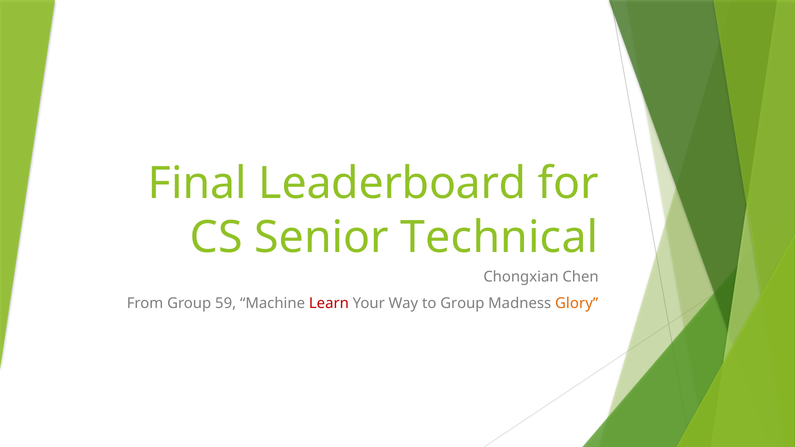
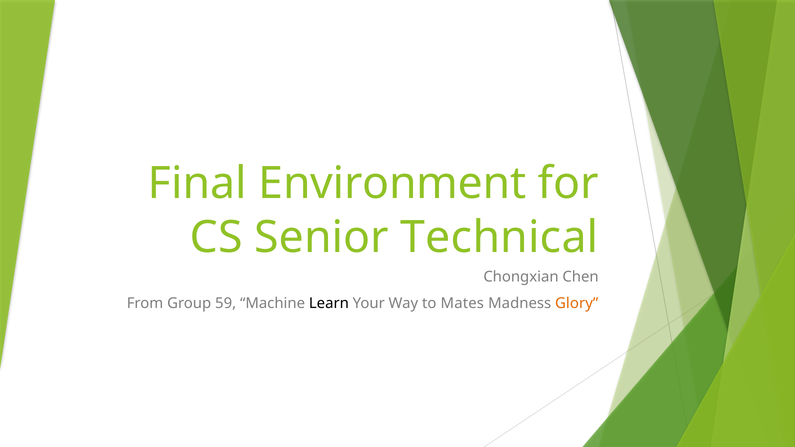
Leaderboard: Leaderboard -> Environment (392, 184)
Learn colour: red -> black (329, 303)
to Group: Group -> Mates (462, 303)
